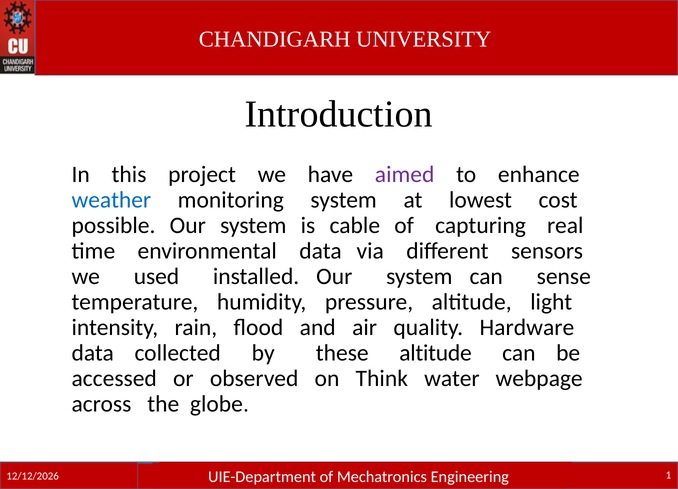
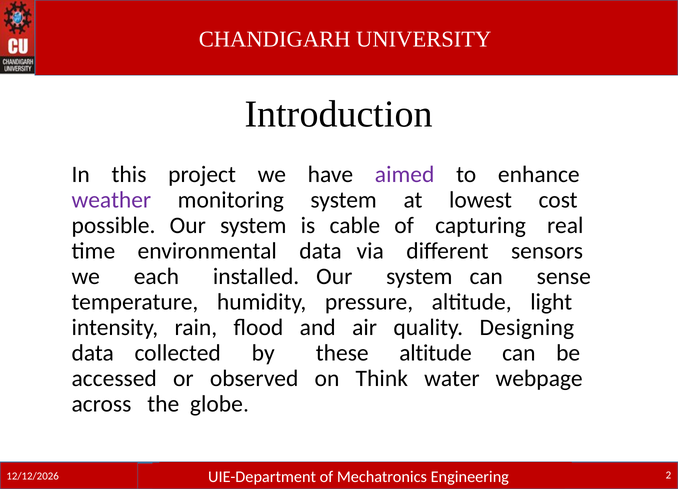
weather colour: blue -> purple (111, 200)
used: used -> each (156, 277)
Hardware: Hardware -> Designing (527, 327)
1: 1 -> 2 (668, 475)
